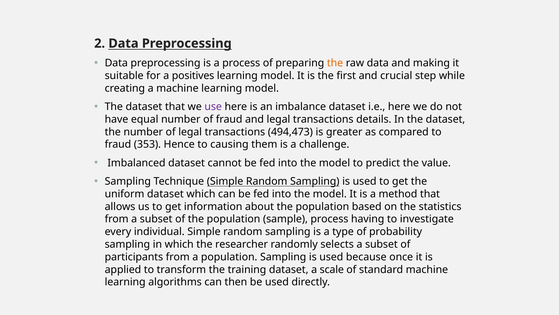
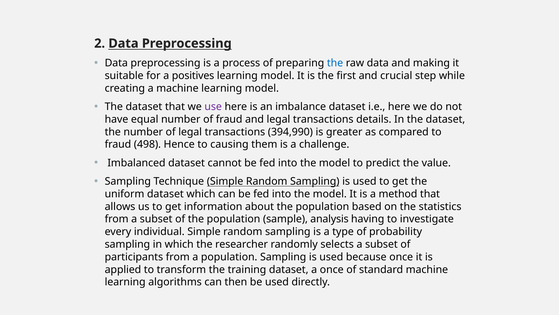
the colour: orange -> blue (335, 63)
494,473: 494,473 -> 394,990 (290, 132)
353: 353 -> 498 (147, 144)
sample process: process -> analysis (329, 219)
a scale: scale -> once (332, 269)
